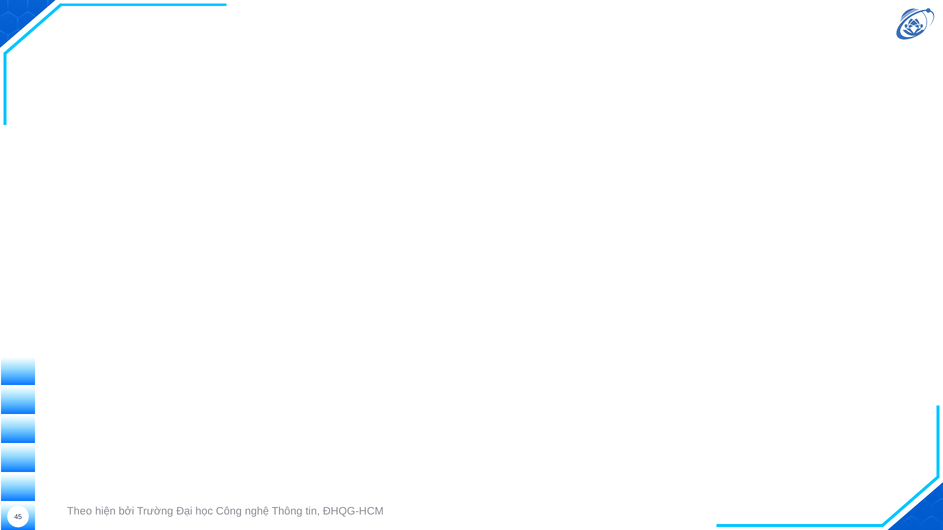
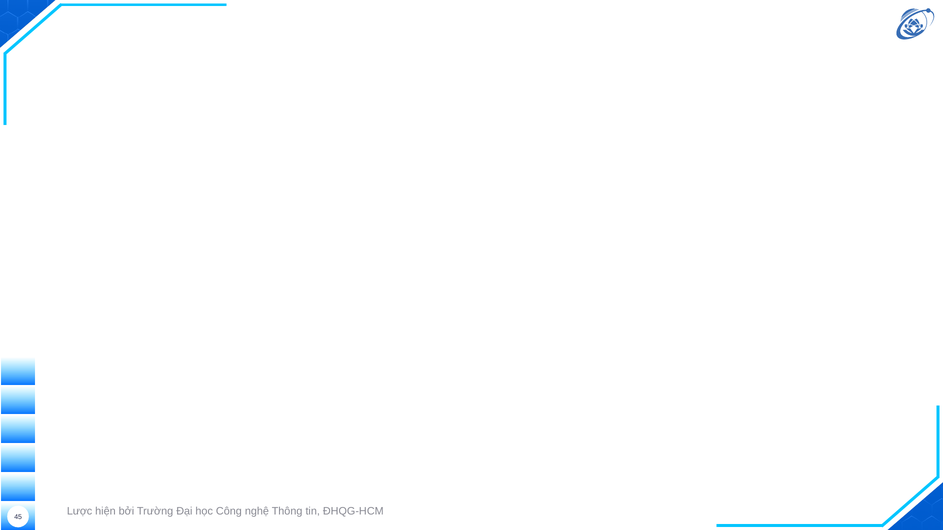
Theo: Theo -> Lược (80, 512)
